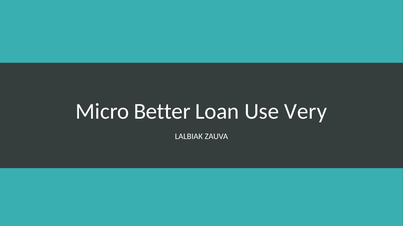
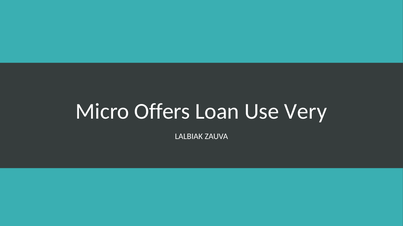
Better: Better -> Offers (162, 112)
